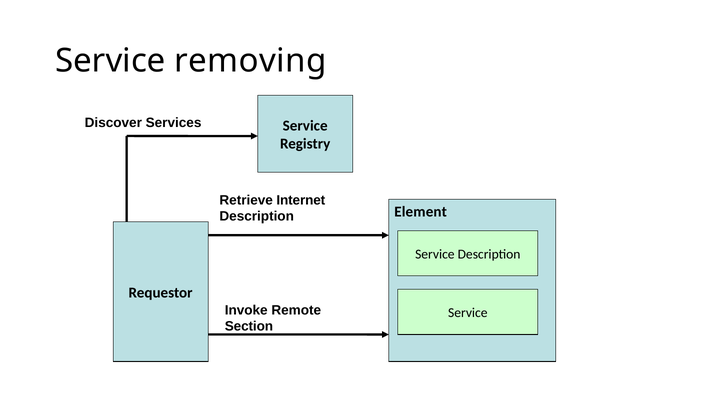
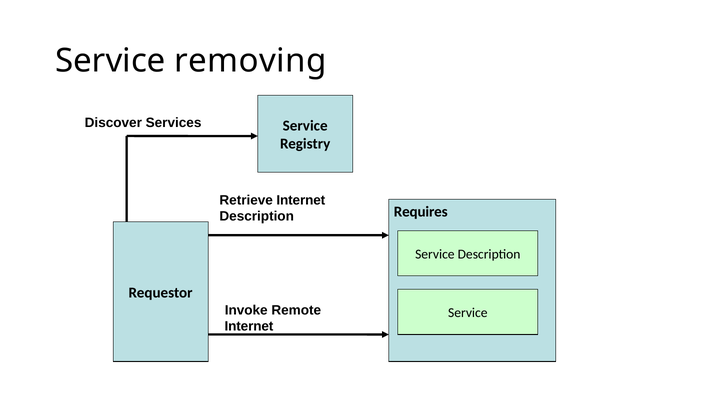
Element: Element -> Requires (421, 212)
Section: Section -> Internet (249, 327)
